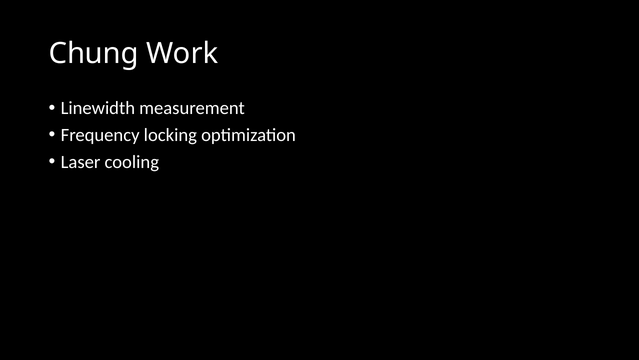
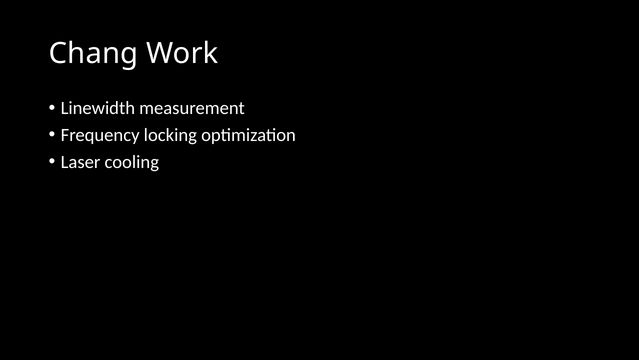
Chung: Chung -> Chang (94, 54)
